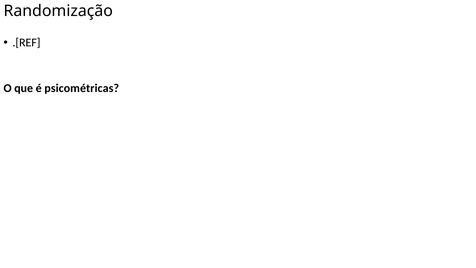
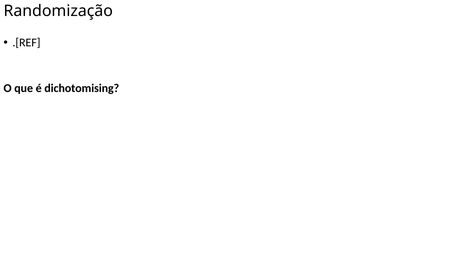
psicométricas: psicométricas -> dichotomising (82, 88)
